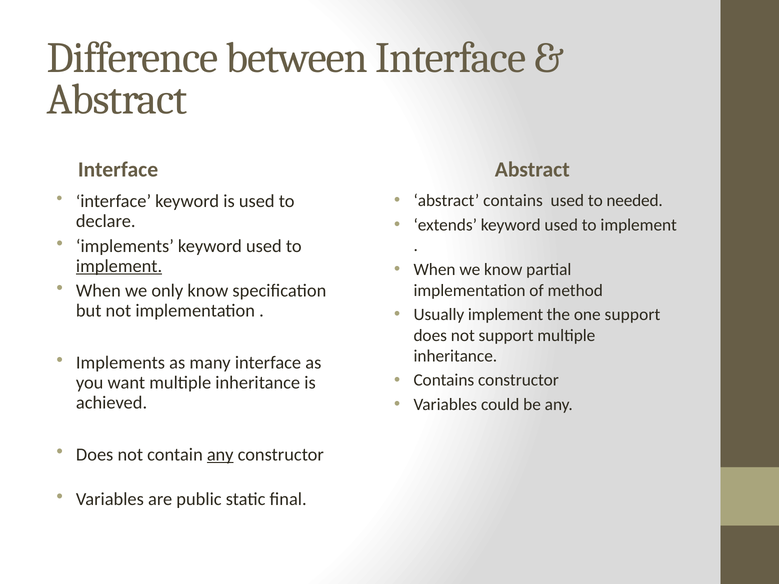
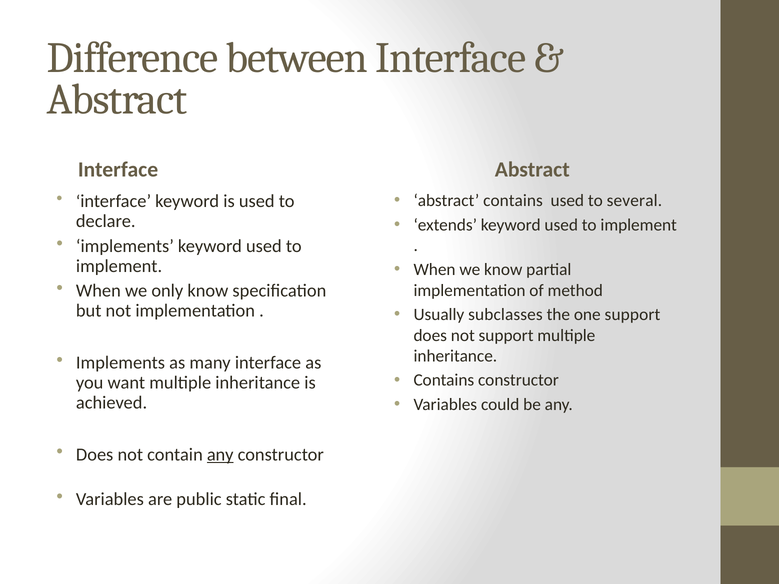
needed: needed -> several (634, 201)
implement underline: present -> none (119, 266)
Usually implement: implement -> subclasses (505, 315)
